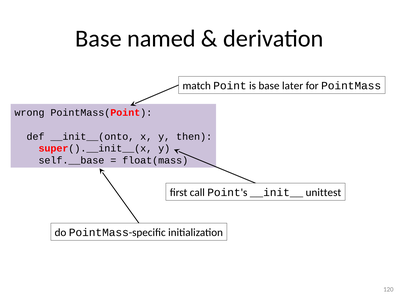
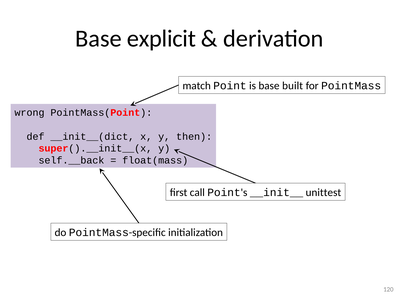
named: named -> explicit (161, 39)
later: later -> built (293, 86)
__init__(onto: __init__(onto -> __init__(dict (92, 137)
self.__base: self.__base -> self.__back (71, 161)
